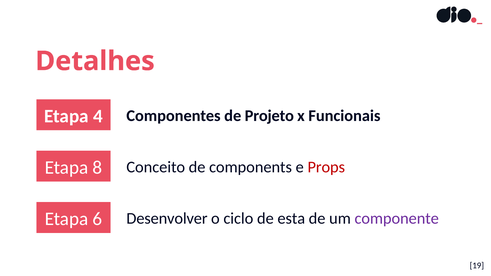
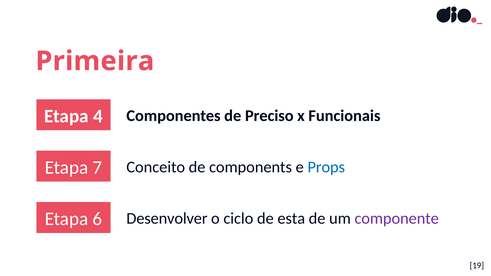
Detalhes: Detalhes -> Primeira (95, 61)
Projeto: Projeto -> Preciso (269, 116)
8: 8 -> 7 (97, 168)
Props colour: red -> blue (326, 167)
